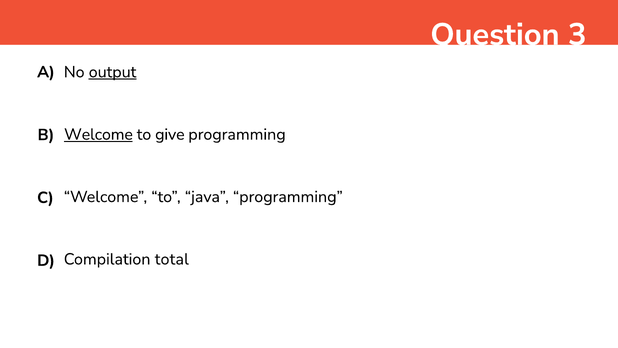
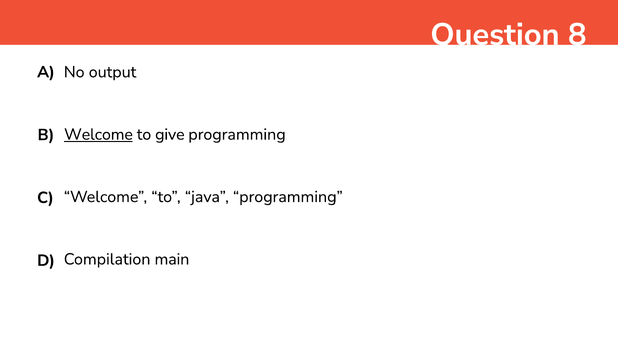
3: 3 -> 8 (577, 35)
output underline: present -> none (112, 72)
total: total -> main (172, 259)
